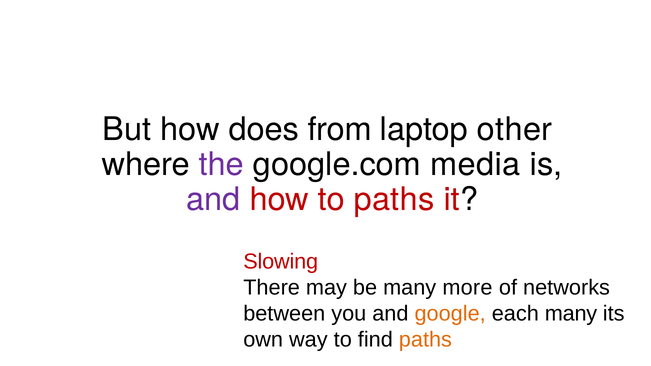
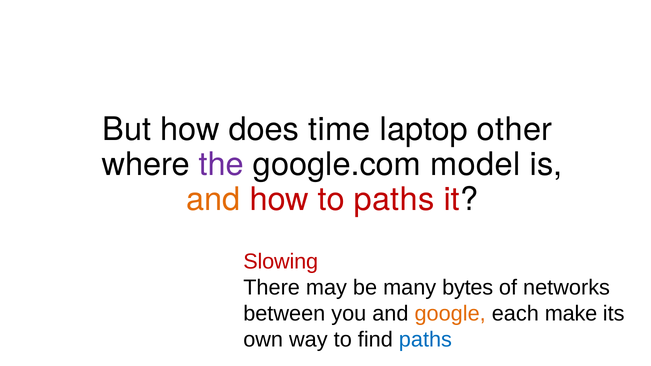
from: from -> time (339, 129)
media: media -> model (475, 165)
and colour: purple -> orange (213, 200)
more: more -> bytes (468, 288)
each many: many -> make (571, 314)
paths colour: orange -> blue (425, 340)
